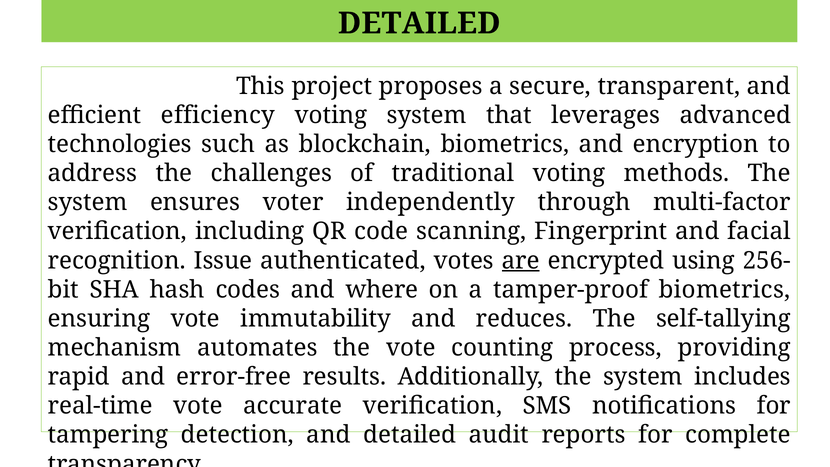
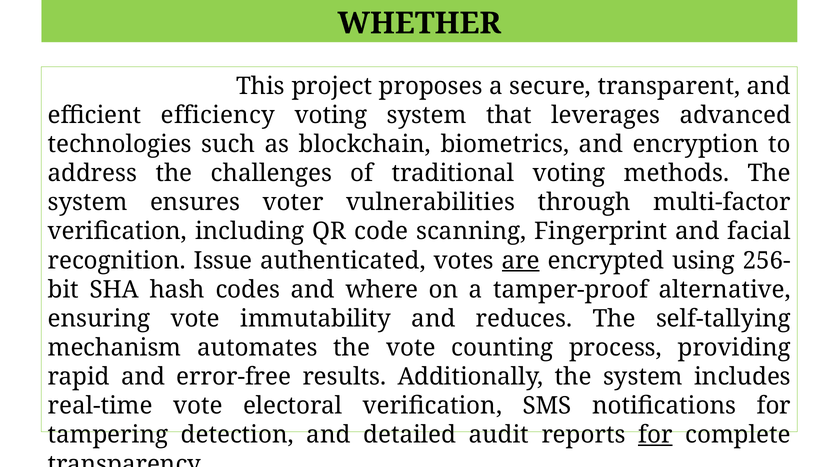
DETAILED: DETAILED -> WHETHER (419, 23)
independently: independently -> vulnerabilities (431, 202)
tamper-proof biometrics: biometrics -> alternative (725, 290)
accurate: accurate -> electoral (293, 406)
for underline: none -> present (655, 435)
